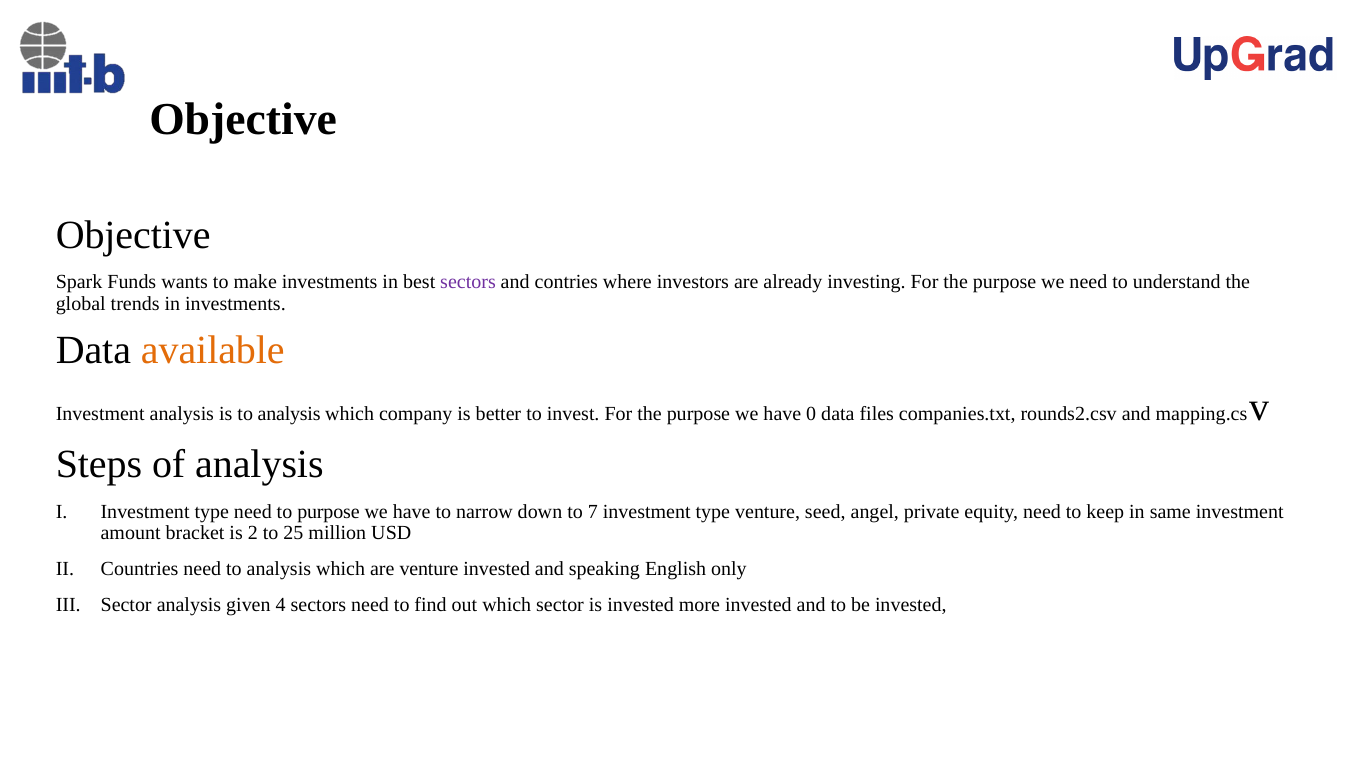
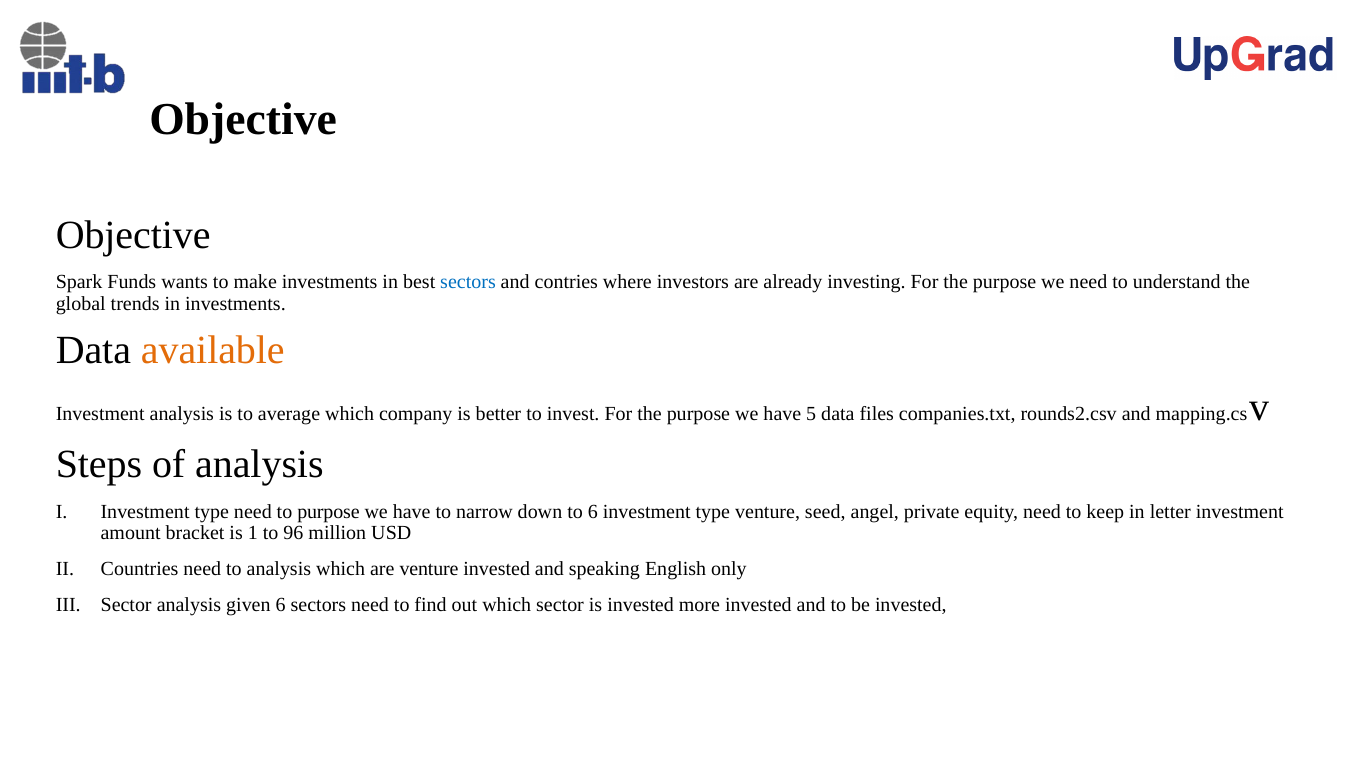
sectors colour: purple -> blue (468, 282)
is to analysis: analysis -> average (289, 414)
0: 0 -> 5 (811, 414)
to 7: 7 -> 6 (593, 511)
same: same -> letter (1170, 511)
2: 2 -> 1 (253, 533)
25: 25 -> 96 (293, 533)
given 4: 4 -> 6 (281, 605)
